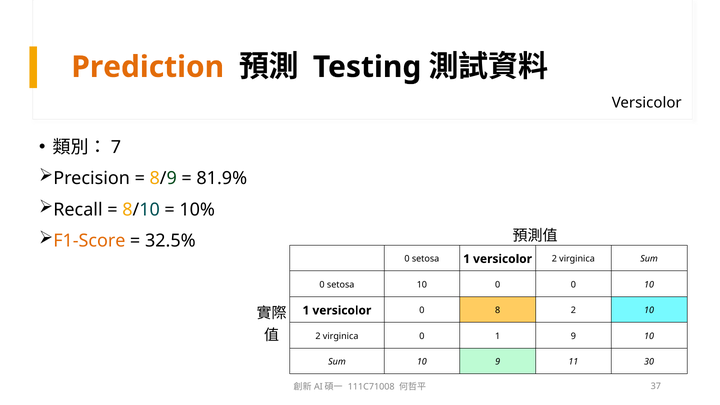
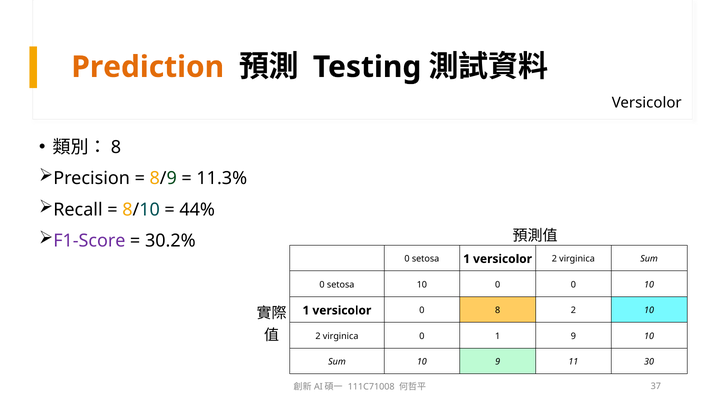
7: 7 -> 8 (116, 147)
81.9%: 81.9% -> 11.3% (222, 178)
10%: 10% -> 44% (197, 210)
F1-Score colour: orange -> purple (89, 241)
32.5%: 32.5% -> 30.2% (170, 241)
